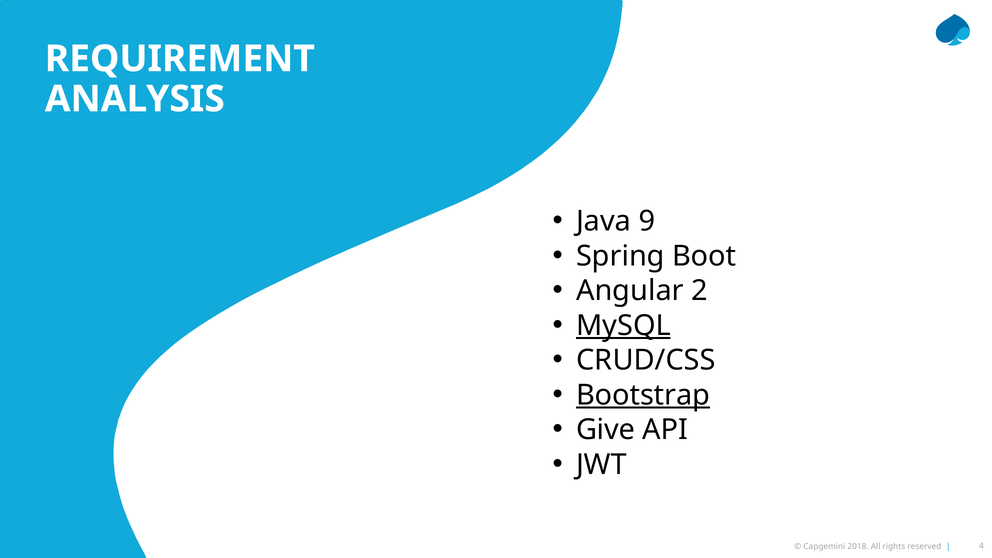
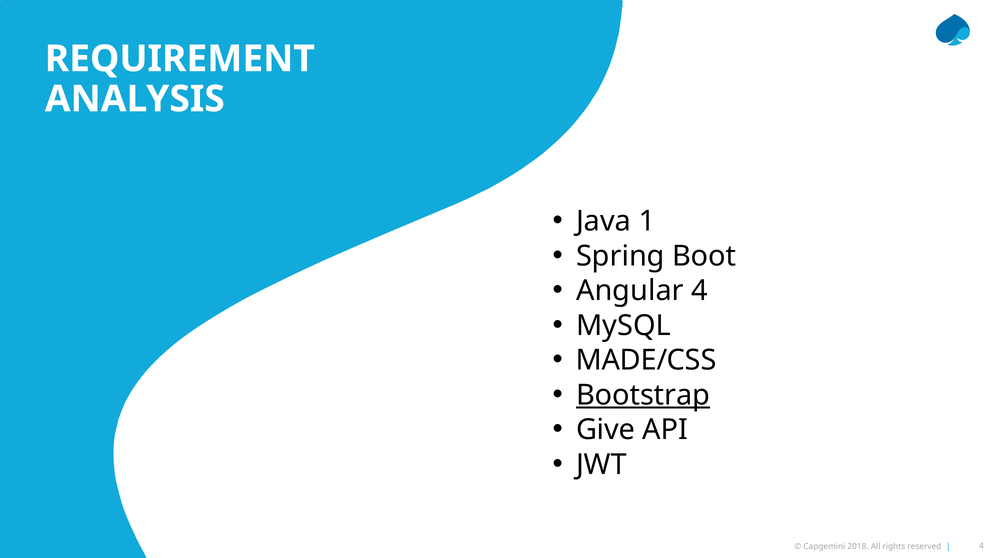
9: 9 -> 1 (647, 221)
Angular 2: 2 -> 4 (699, 291)
MySQL underline: present -> none (623, 326)
CRUD/CSS: CRUD/CSS -> MADE/CSS (646, 360)
